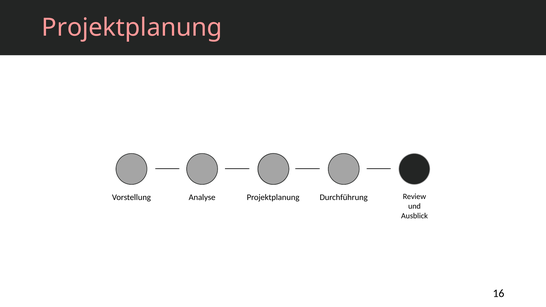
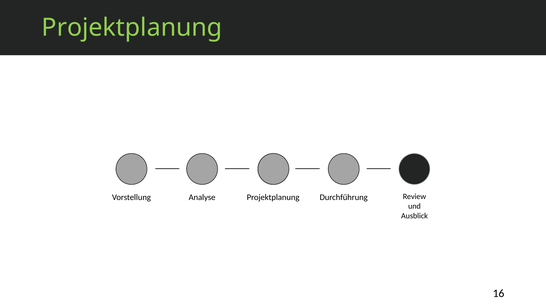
Projektplanung colour: pink -> light green (132, 27)
